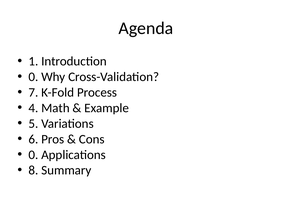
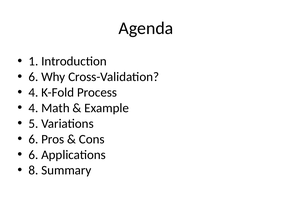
0: 0 -> 6 (33, 77)
7: 7 -> 4 (33, 92)
0: 0 -> 6 (33, 155)
